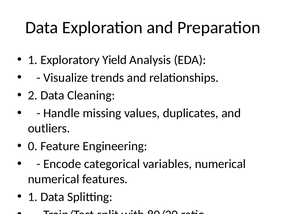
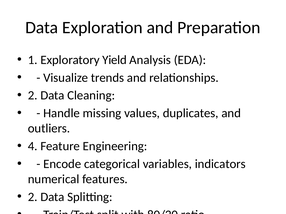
0: 0 -> 4 (33, 146)
variables numerical: numerical -> indicators (220, 164)
1: 1 -> 2 (33, 197)
